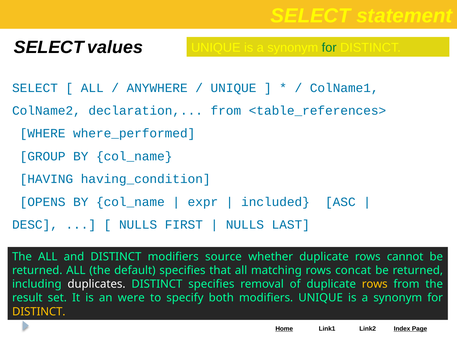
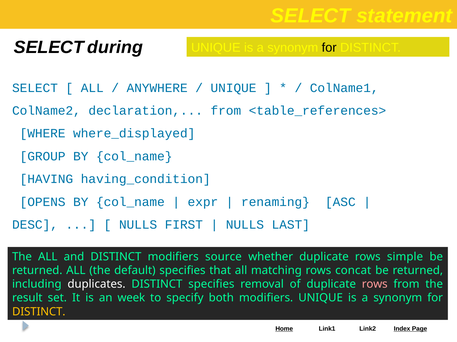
values: values -> during (115, 47)
for colour: green -> black (329, 48)
where_performed: where_performed -> where_displayed (134, 134)
included: included -> renaming (275, 202)
cannot: cannot -> simple (405, 257)
rows colour: yellow -> pink (375, 285)
were: were -> week (131, 299)
